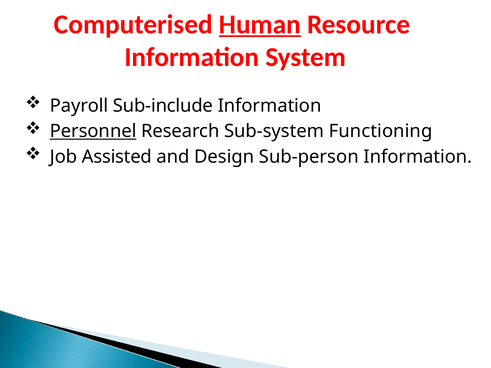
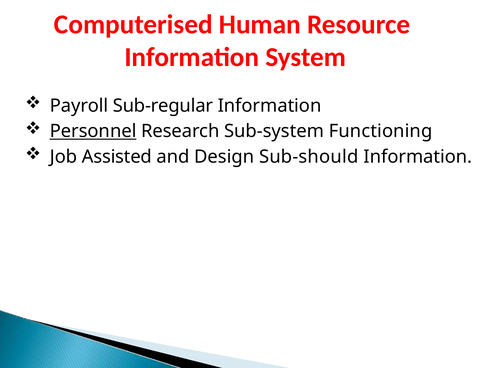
Human underline: present -> none (260, 24)
Sub-include: Sub-include -> Sub-regular (163, 106)
Sub-person: Sub-person -> Sub-should (309, 157)
